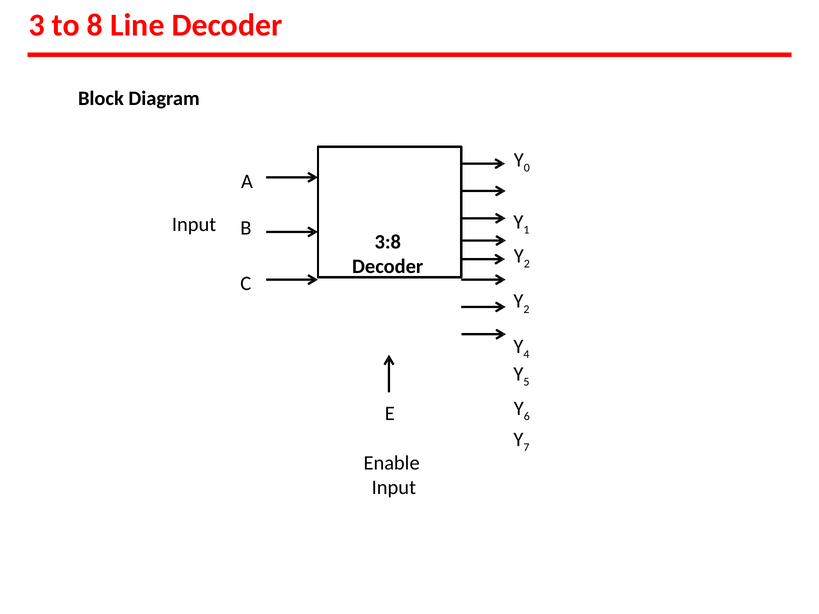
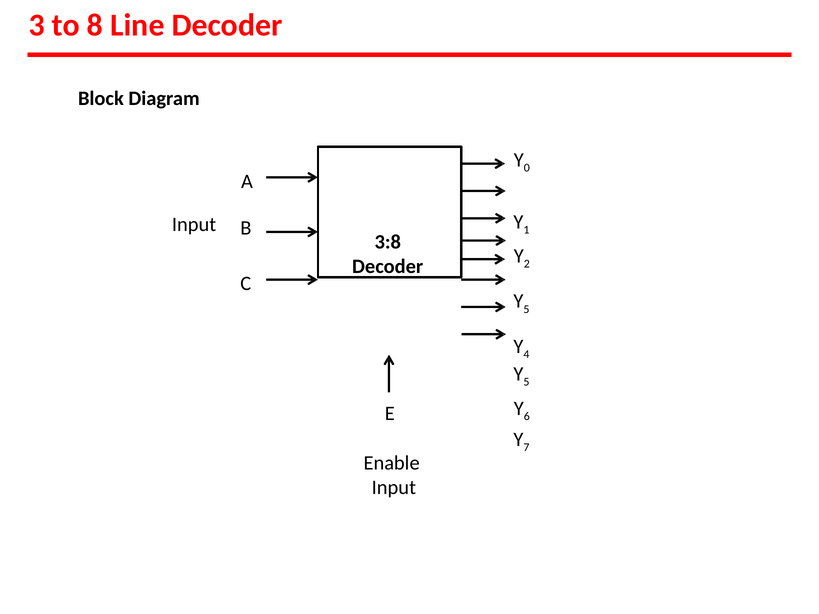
2: 2 -> 5 (526, 309)
